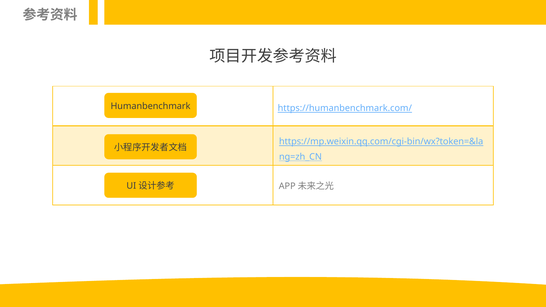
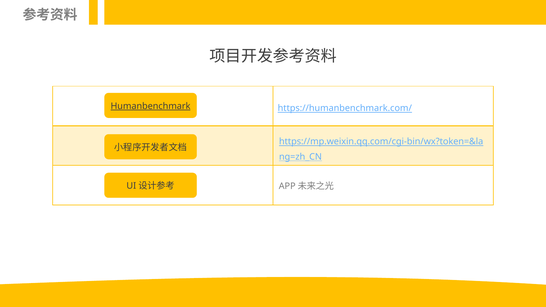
Humanbenchmark underline: none -> present (151, 106)
